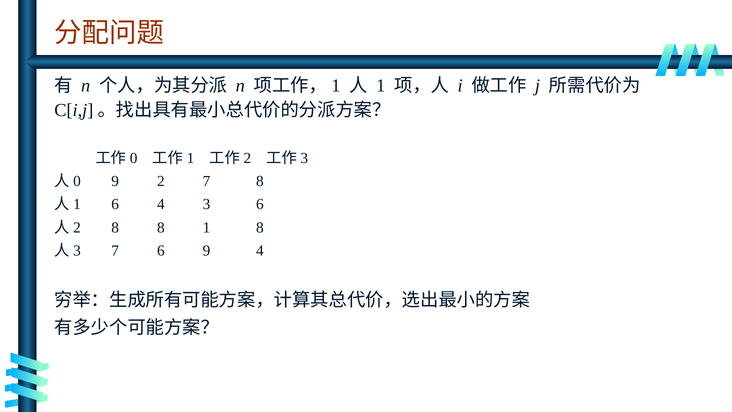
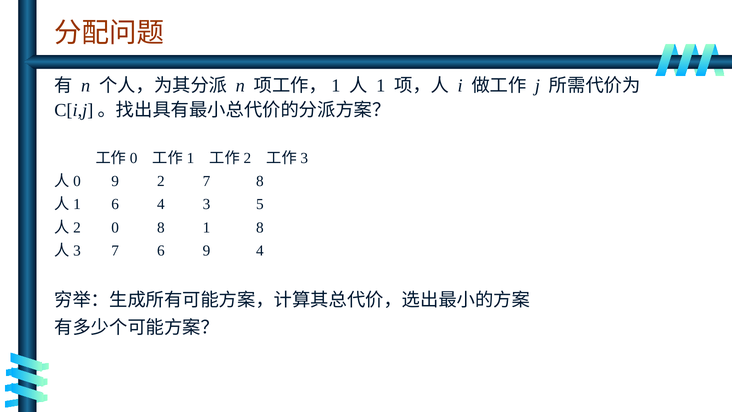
3 6: 6 -> 5 (260, 204)
8: 8 -> 0 (115, 227)
